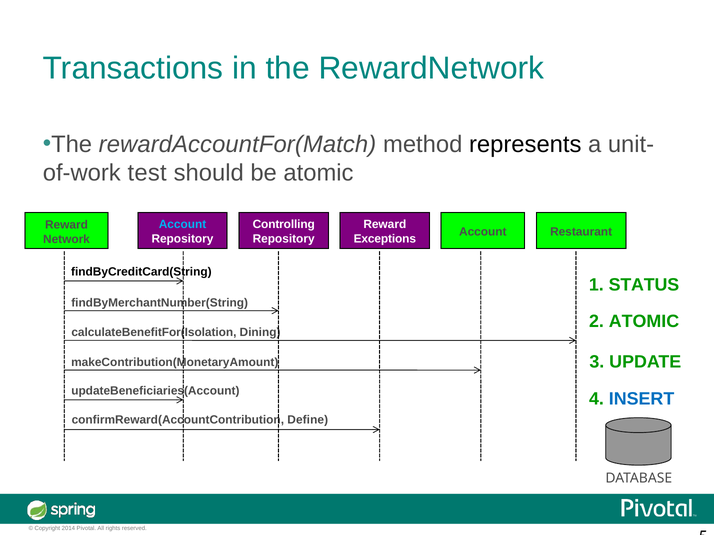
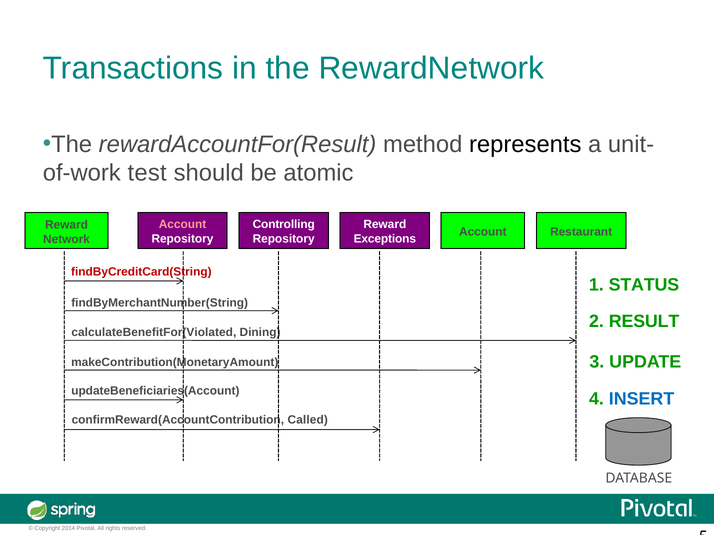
rewardAccountFor(Match: rewardAccountFor(Match -> rewardAccountFor(Result (238, 144)
Account colour: light blue -> pink (182, 225)
findByCreditCard(String colour: black -> red (141, 272)
2 ATOMIC: ATOMIC -> RESULT (644, 322)
calculateBenefitFor(Isolation: calculateBenefitFor(Isolation -> calculateBenefitFor(Violated (154, 333)
Define: Define -> Called (308, 420)
